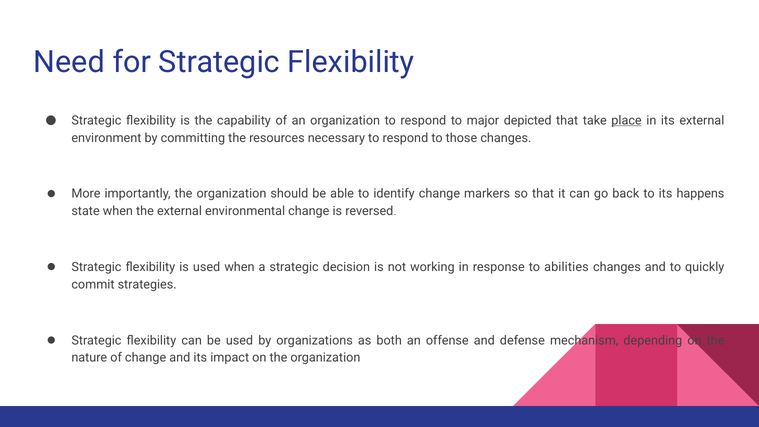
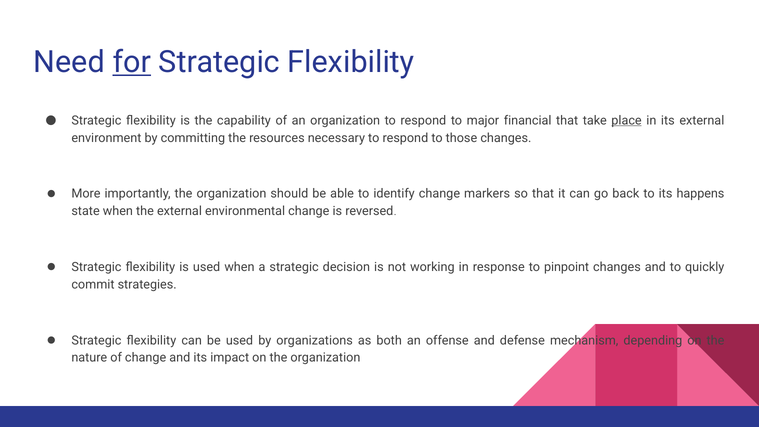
for underline: none -> present (132, 62)
depicted: depicted -> financial (528, 120)
abilities: abilities -> pinpoint (567, 267)
